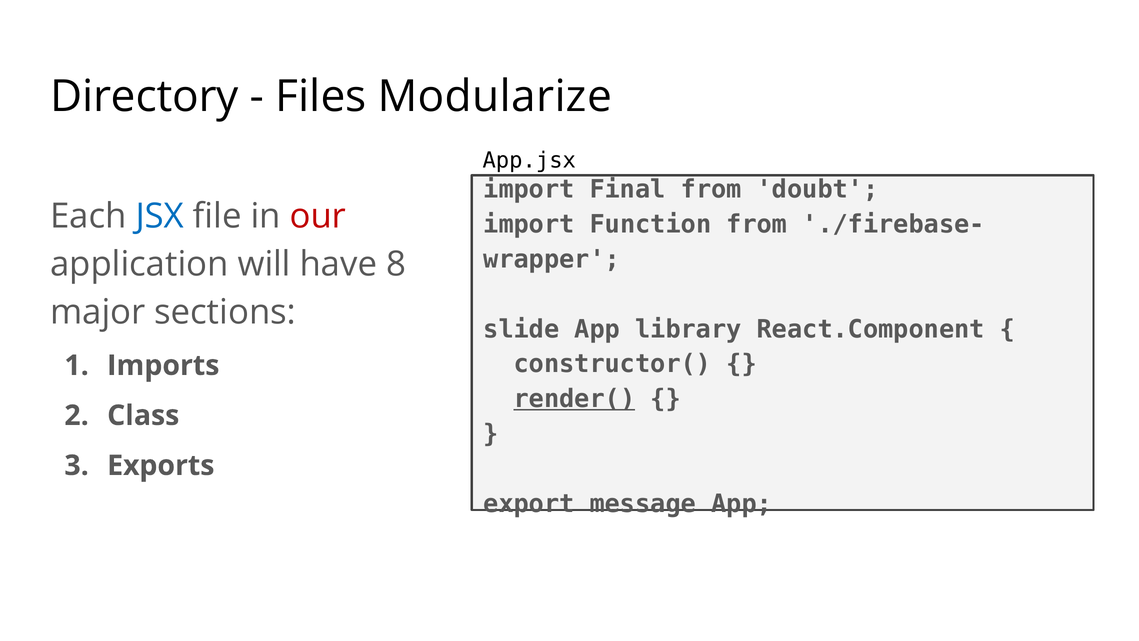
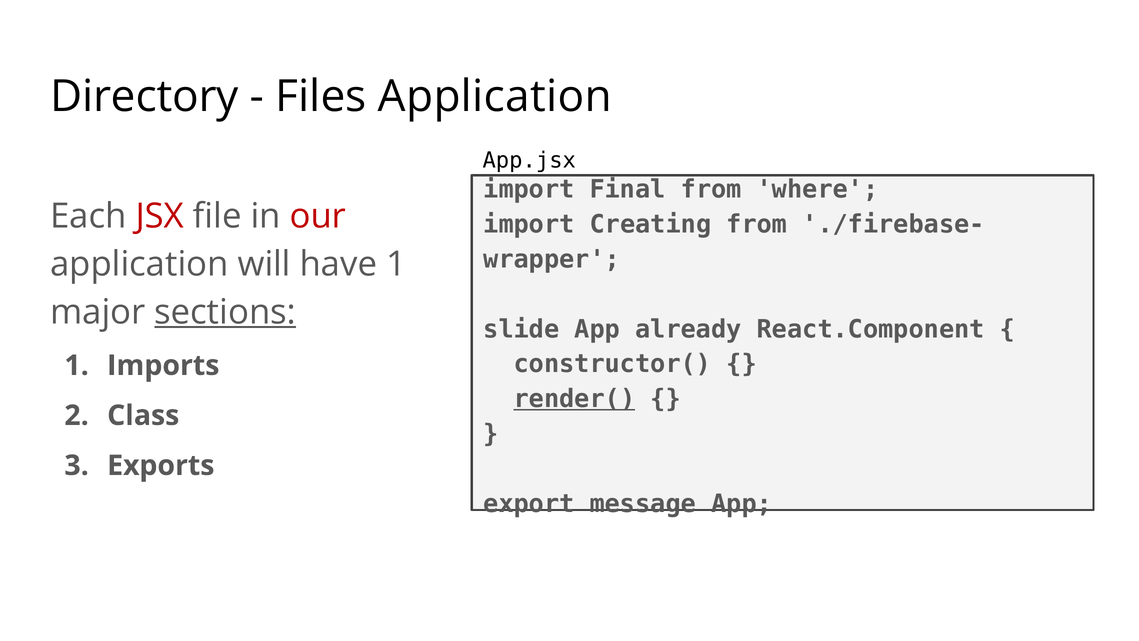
Files Modularize: Modularize -> Application (495, 97)
doubt: doubt -> where (818, 189)
JSX colour: blue -> red (160, 216)
Function: Function -> Creating (650, 224)
have 8: 8 -> 1 (396, 264)
sections underline: none -> present (225, 312)
library: library -> already (688, 329)
